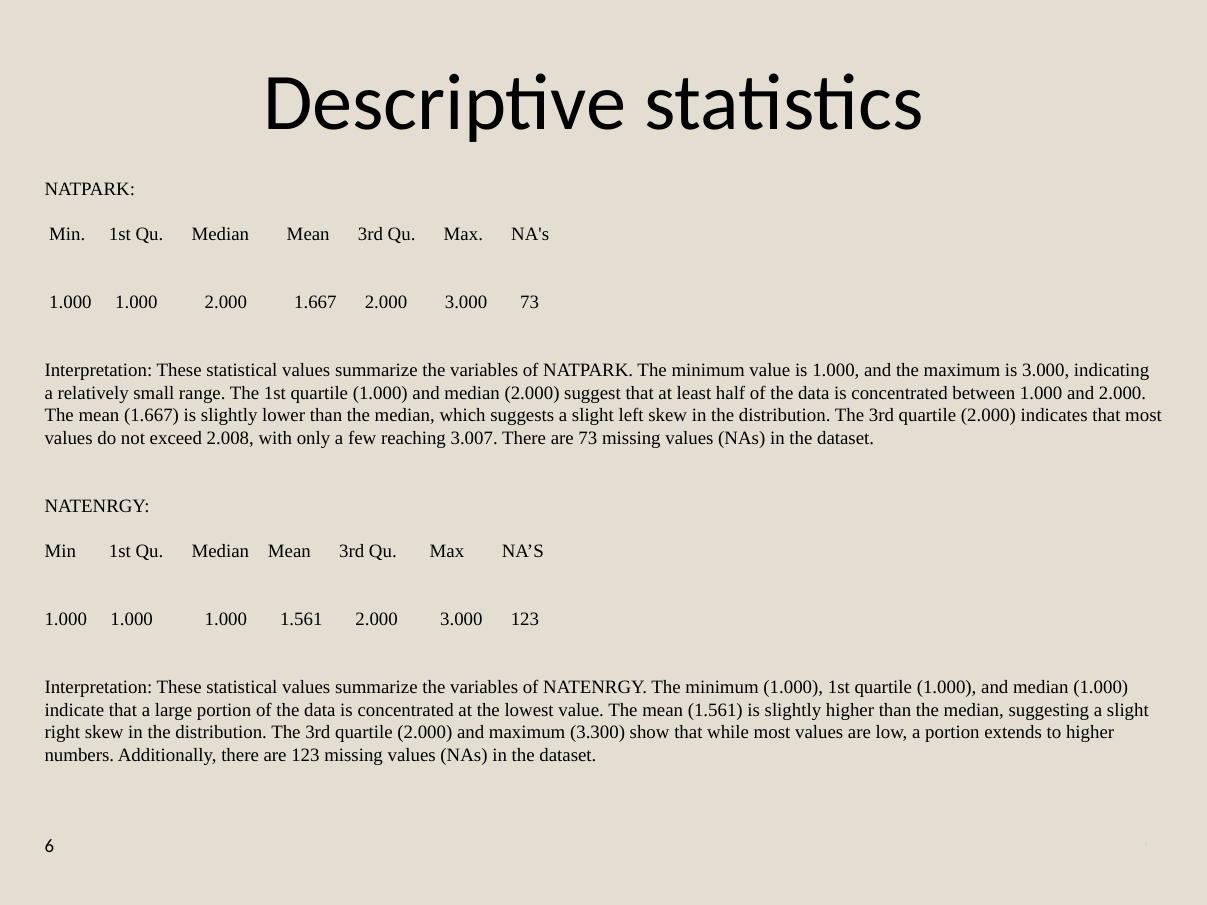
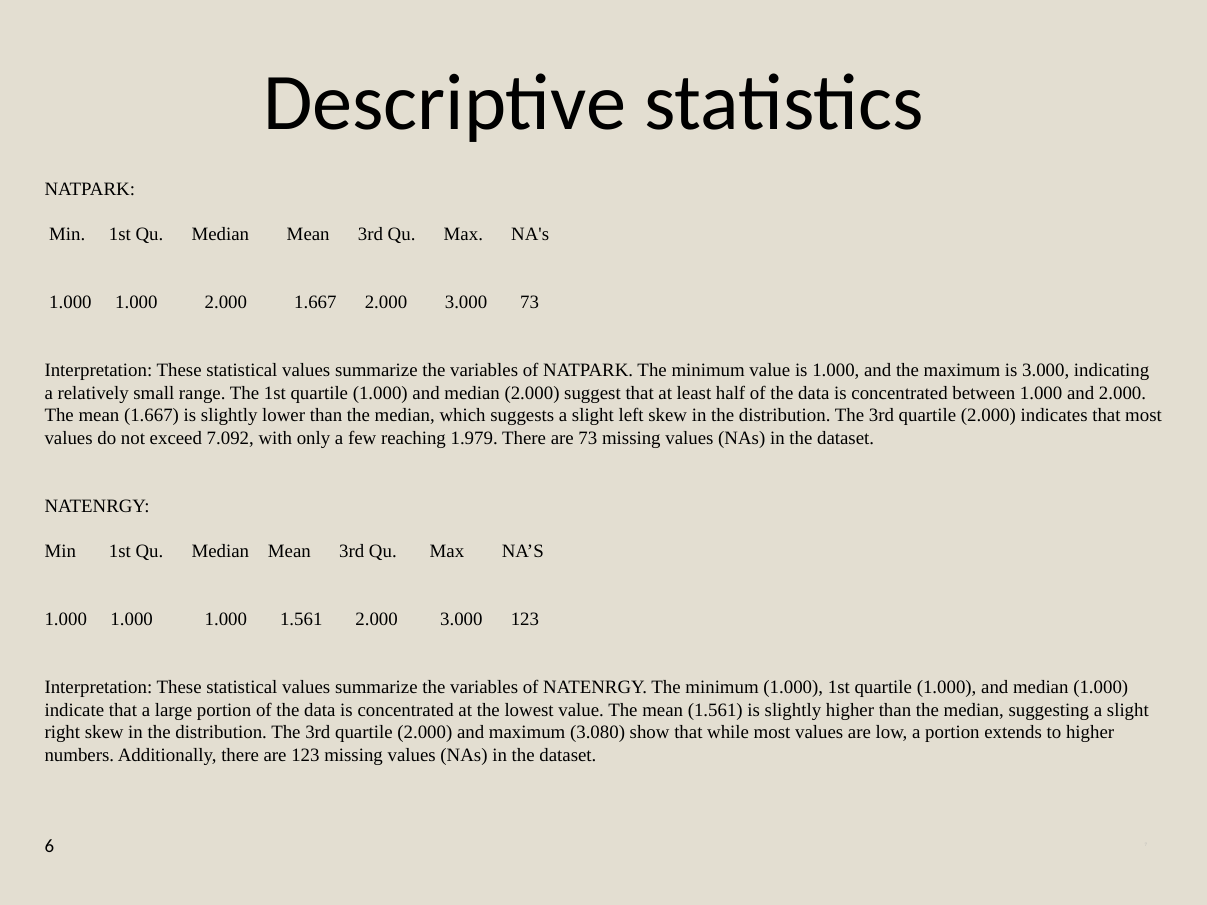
2.008: 2.008 -> 7.092 (230, 438)
3.007: 3.007 -> 1.979 (474, 438)
3.300: 3.300 -> 3.080 (598, 733)
